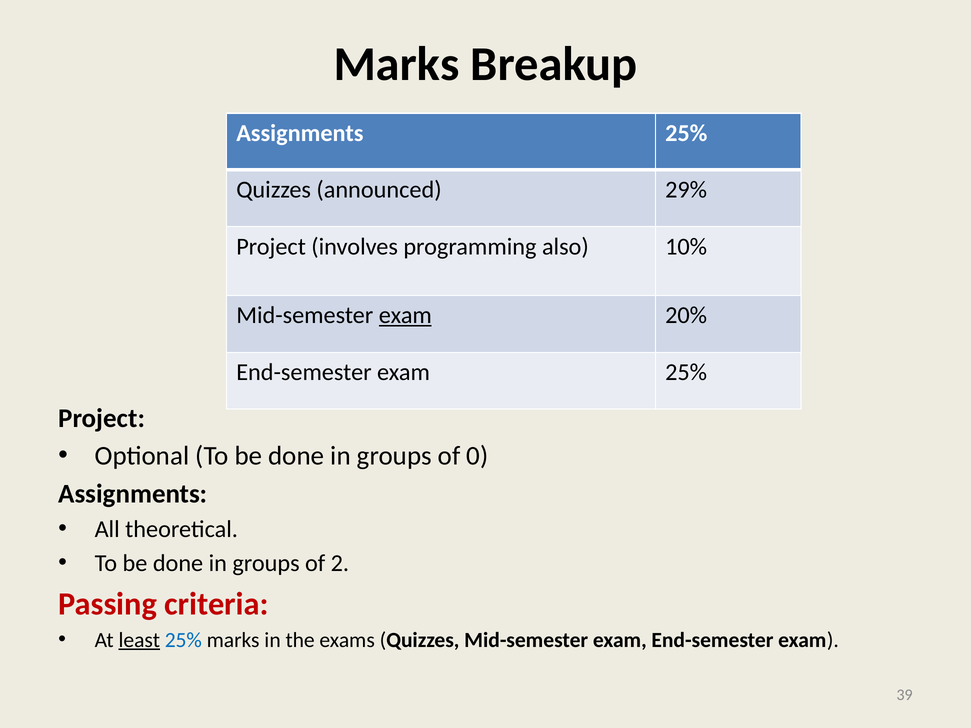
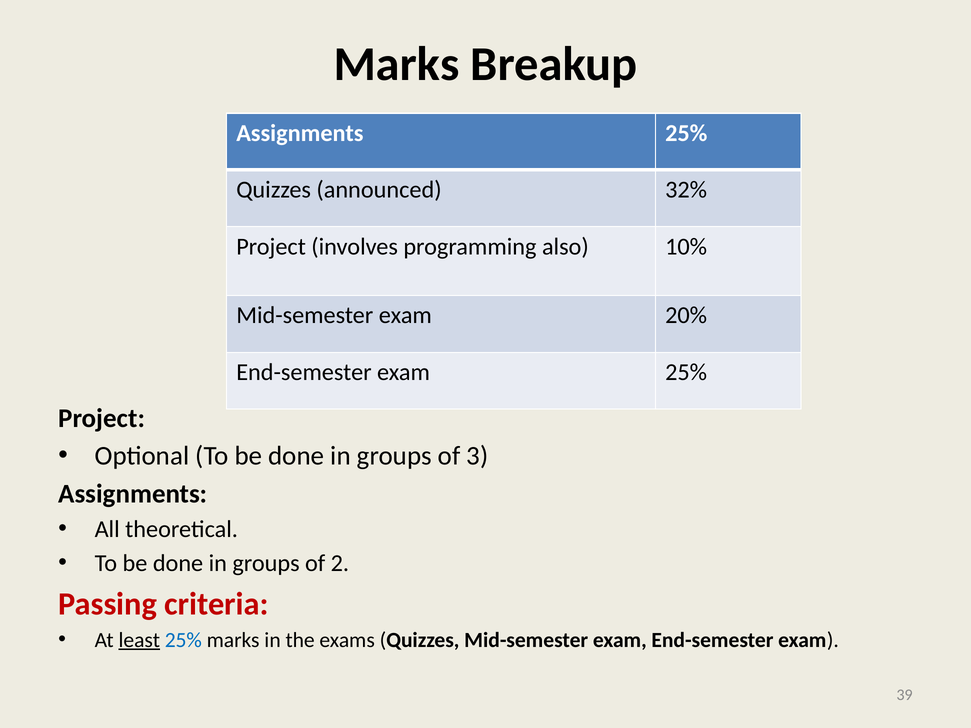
29%: 29% -> 32% (686, 190)
exam underline: present -> none (405, 316)
0: 0 -> 3 (477, 456)
